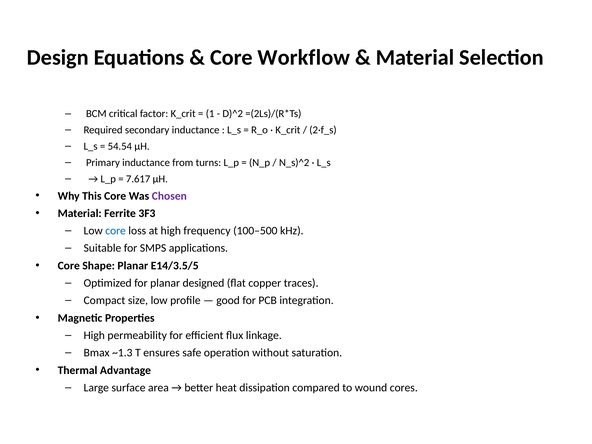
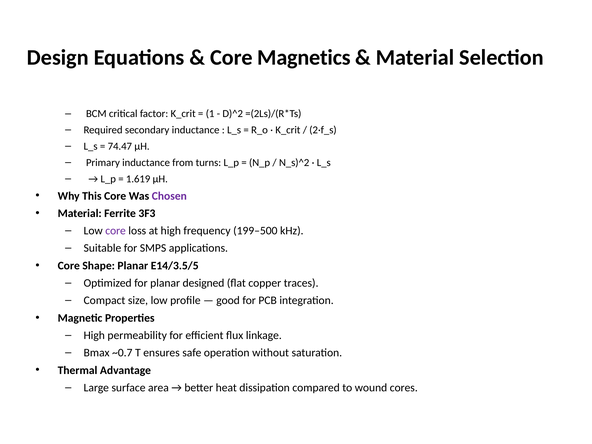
Workflow: Workflow -> Magnetics (304, 57)
54.54: 54.54 -> 74.47 (120, 146)
7.617: 7.617 -> 1.619 (138, 179)
core colour: blue -> purple (116, 231)
100–500: 100–500 -> 199–500 (255, 231)
~1.3: ~1.3 -> ~0.7 (122, 353)
